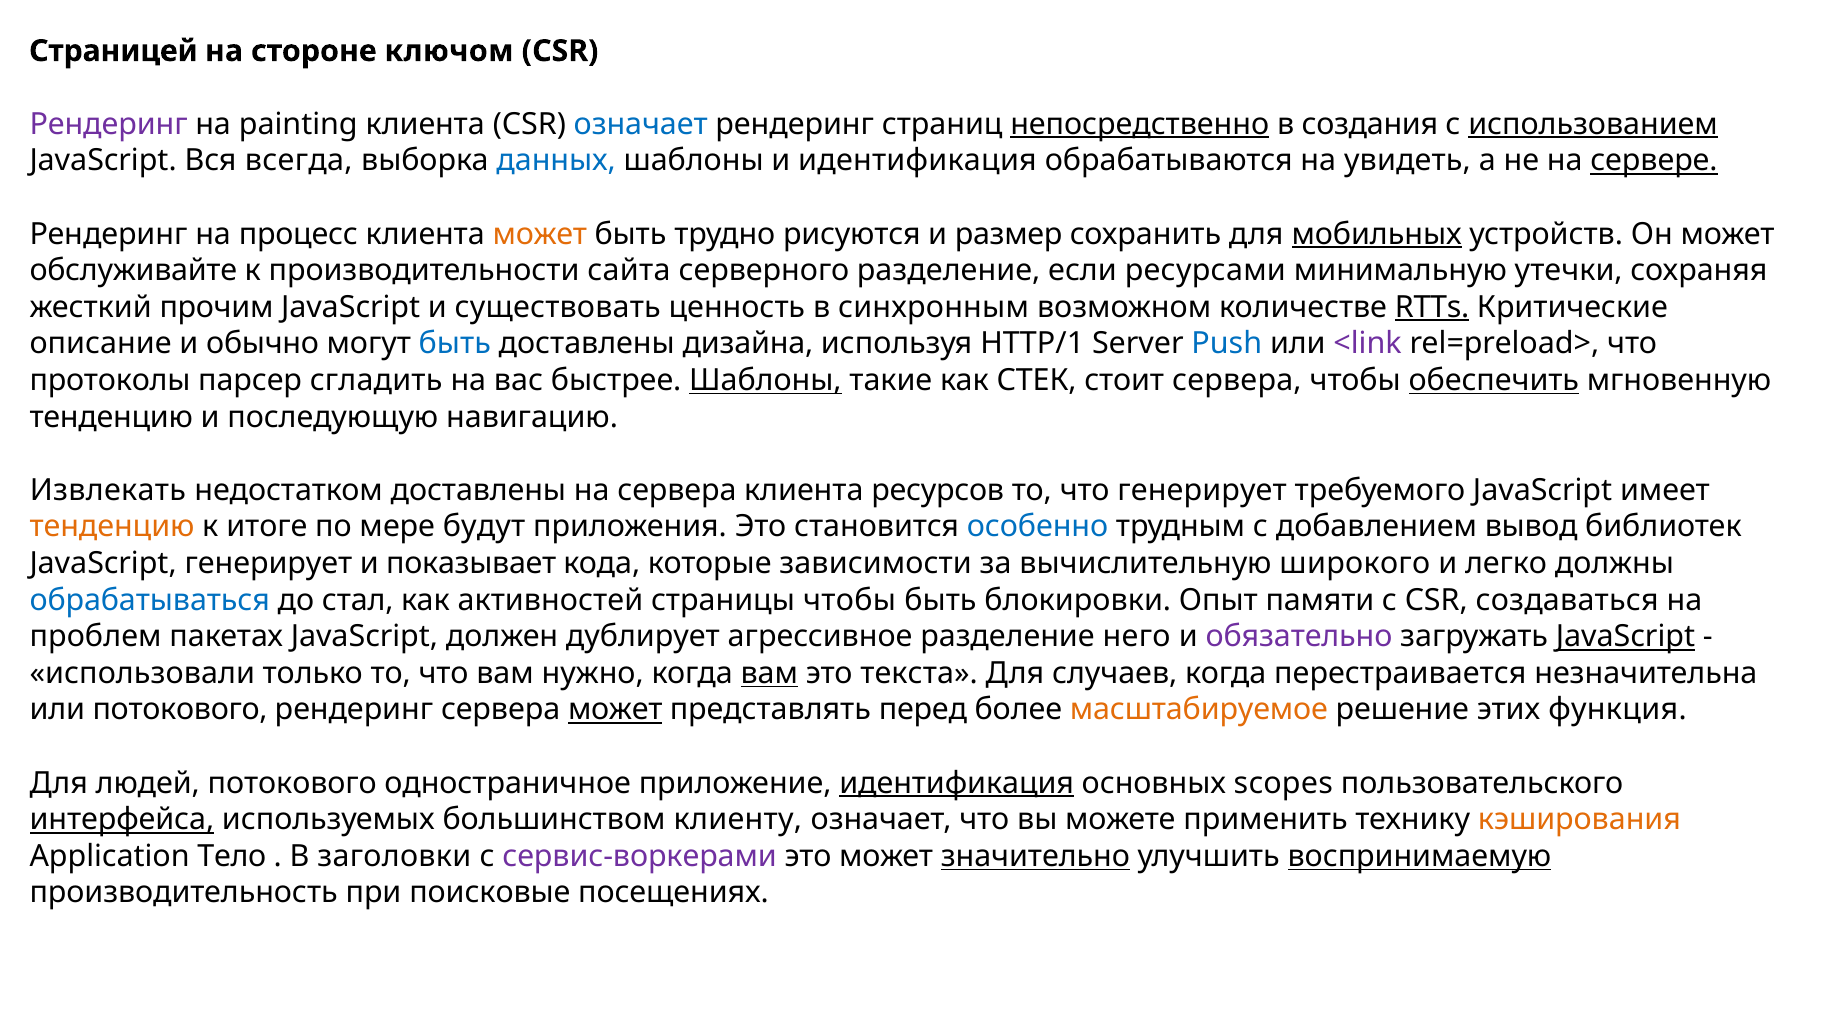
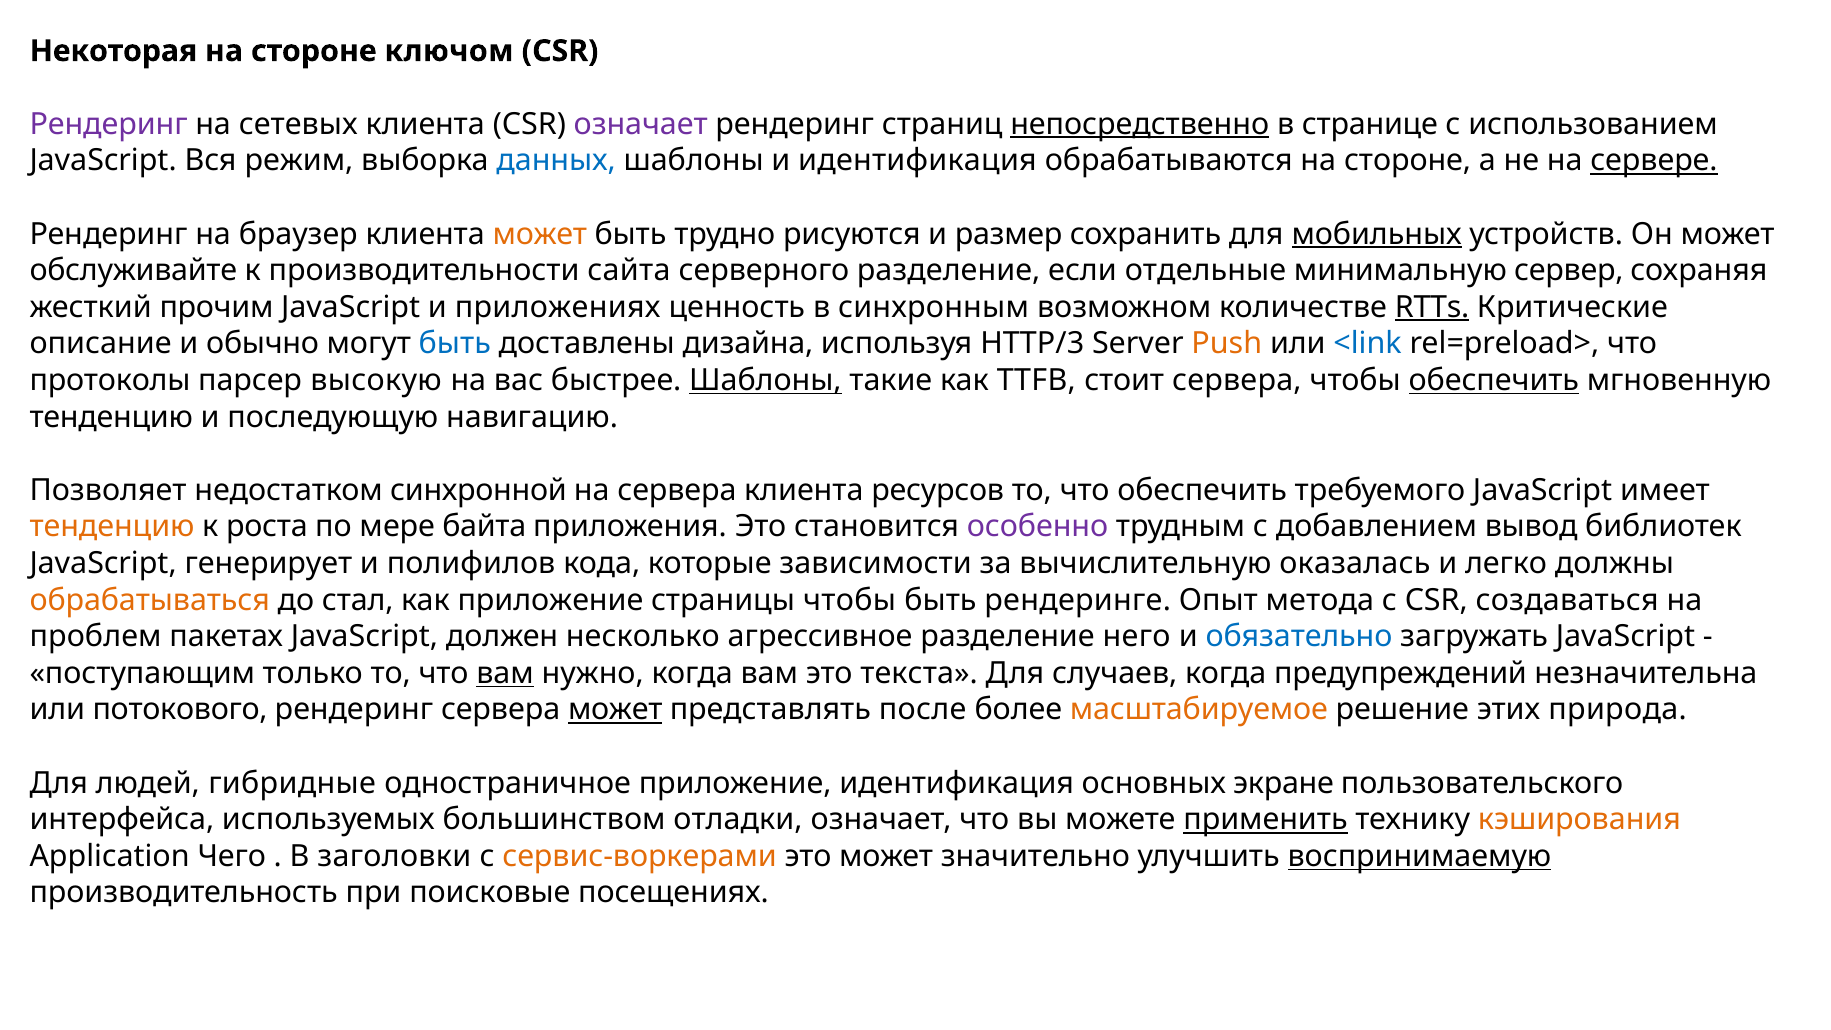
Страницей: Страницей -> Некоторая (113, 51)
painting: painting -> сетевых (298, 124)
означает colour: blue -> purple (641, 124)
создания: создания -> странице (1370, 124)
использованием underline: present -> none (1593, 124)
всегда: всегда -> режим (299, 161)
обрабатываются на увидеть: увидеть -> стороне (1408, 161)
процесс: процесс -> браузер (298, 234)
ресурсами: ресурсами -> отдельные (1205, 271)
утечки: утечки -> сервер (1569, 271)
существовать: существовать -> приложениях (558, 307)
HTTP/1: HTTP/1 -> HTTP/3 (1032, 344)
Push colour: blue -> orange (1227, 344)
<link colour: purple -> blue (1368, 344)
сгладить: сгладить -> высокую (376, 380)
СТЕК: СТЕК -> TTFB (1036, 380)
Извлекать: Извлекать -> Позволяет (108, 490)
недостатком доставлены: доставлены -> синхронной (478, 490)
что генерирует: генерирует -> обеспечить (1202, 490)
итоге: итоге -> роста (267, 527)
будут: будут -> байта (484, 527)
особенно colour: blue -> purple (1038, 527)
показывает: показывает -> полифилов (471, 563)
широкого: широкого -> оказалась (1355, 563)
обрабатываться colour: blue -> orange (150, 600)
как активностей: активностей -> приложение (550, 600)
блокировки: блокировки -> рендеринге (1078, 600)
памяти: памяти -> метода (1320, 600)
дублирует: дублирует -> несколько (643, 637)
обязательно colour: purple -> blue (1299, 637)
JavaScript underline: present -> none (1625, 637)
использовали: использовали -> поступающим (142, 673)
вам underline: none -> present (505, 673)
вам underline: present -> none (769, 673)
перестраивается: перестраивается -> предупреждений (1401, 673)
перед: перед -> после (923, 710)
функция: функция -> природа (1618, 710)
людей потокового: потокового -> гибридные (292, 783)
идентификация underline: present -> none (957, 783)
scopes: scopes -> экране (1284, 783)
интерфейса underline: present -> none (122, 820)
клиенту: клиенту -> отладки (738, 820)
применить underline: none -> present (1265, 820)
Тело: Тело -> Чего (232, 856)
сервис-воркерами colour: purple -> orange (640, 856)
значительно underline: present -> none (1035, 856)
